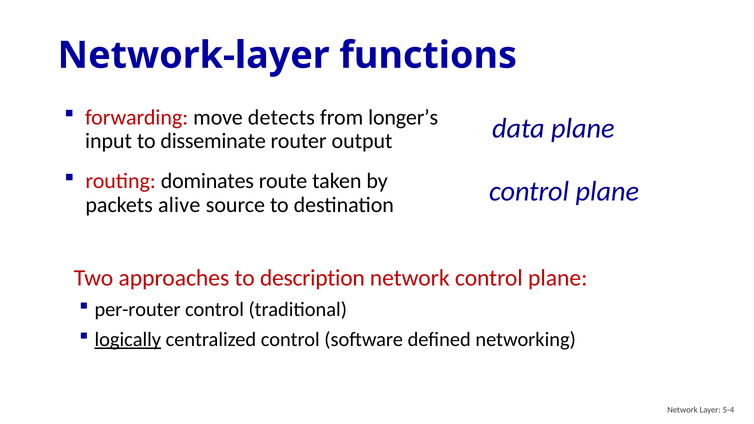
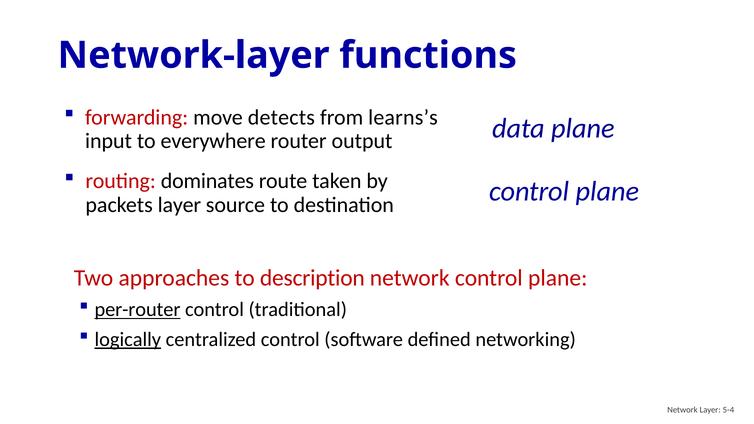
longer’s: longer’s -> learns’s (403, 117)
disseminate: disseminate -> everywhere (213, 141)
packets alive: alive -> layer (179, 205)
per-router underline: none -> present (138, 310)
